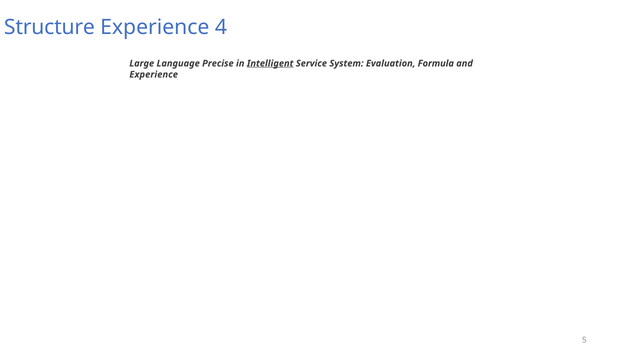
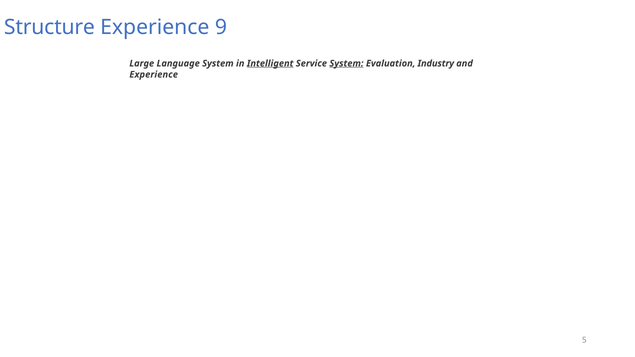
4: 4 -> 9 (221, 27)
Language Precise: Precise -> System (218, 63)
System underline: none -> present (346, 63)
Formula: Formula -> Industry (436, 63)
